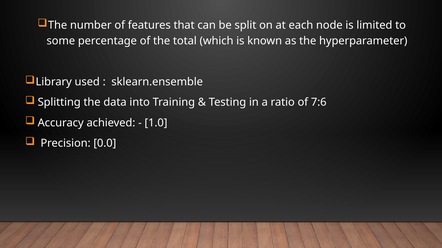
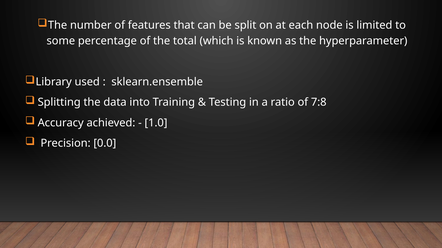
7:6: 7:6 -> 7:8 (319, 103)
